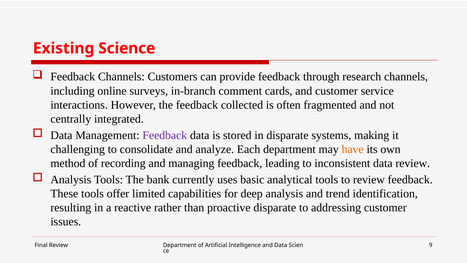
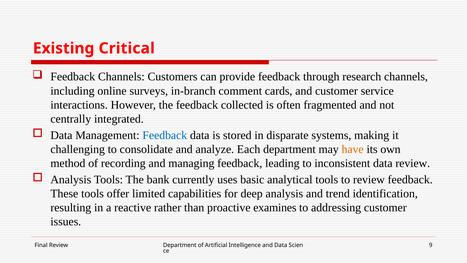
Science: Science -> Critical (127, 48)
Feedback colour: purple -> blue (165, 135)
proactive disparate: disparate -> examines (275, 207)
